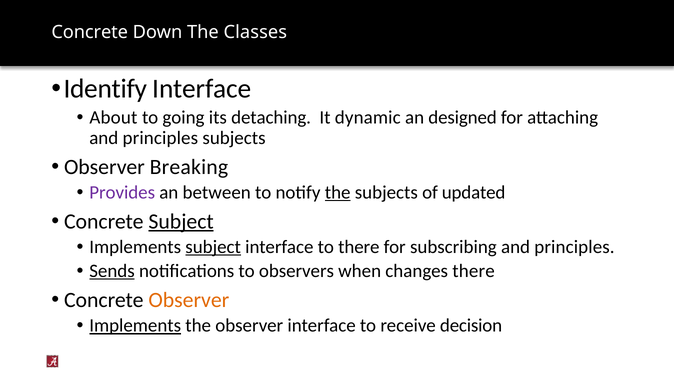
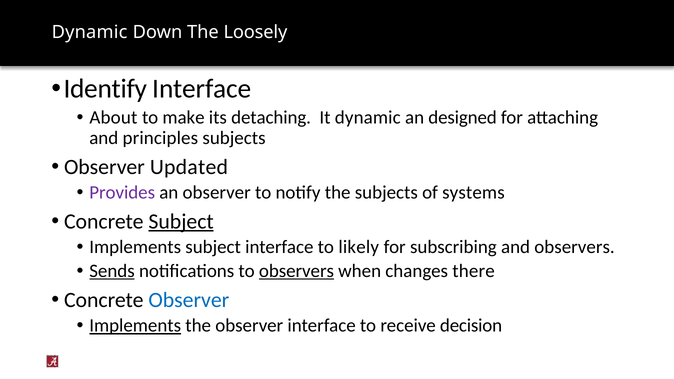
Concrete: Concrete -> Dynamic (90, 32)
Classes: Classes -> Loosely (255, 32)
going: going -> make (184, 118)
Breaking: Breaking -> Updated (189, 167)
an between: between -> observer (217, 193)
the underline: present -> none (338, 193)
updated: updated -> systems (473, 193)
subject underline: present -> none (213, 247)
to there: there -> likely (359, 247)
subscribing and principles: principles -> observers (575, 247)
observers underline: none -> present (296, 271)
Observer colour: orange -> blue (189, 300)
